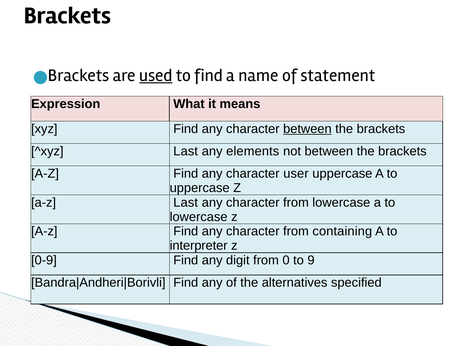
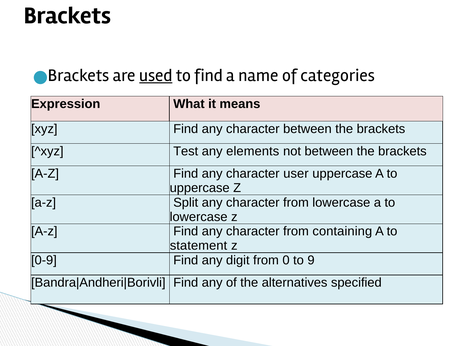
statement: statement -> categories (338, 76)
between underline: present -> none (307, 129)
^xyz Last: Last -> Test (186, 151)
a-z Last: Last -> Split (186, 203)
interpreter: interpreter -> statement (199, 246)
